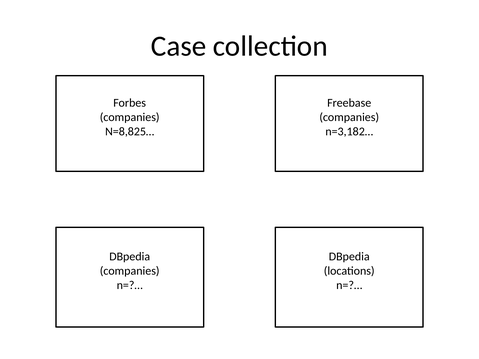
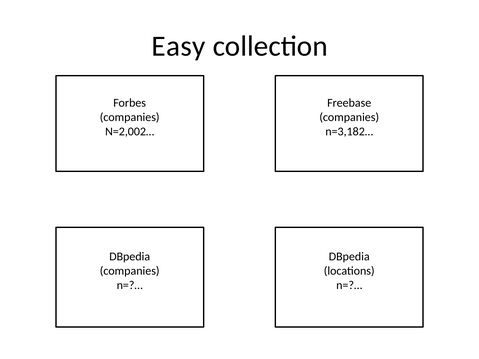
Case: Case -> Easy (178, 46)
N=8,825…: N=8,825… -> N=2,002… (130, 132)
